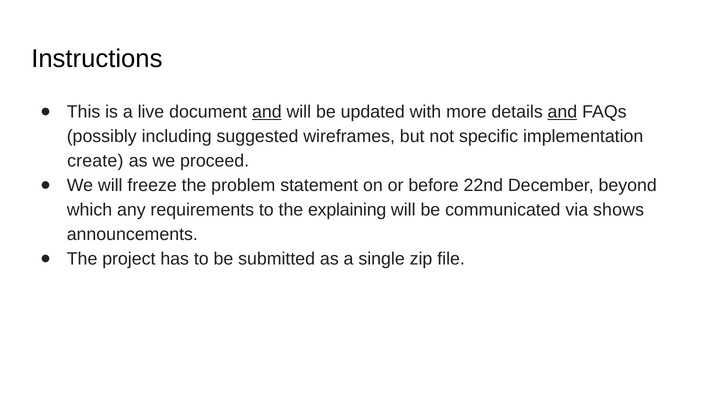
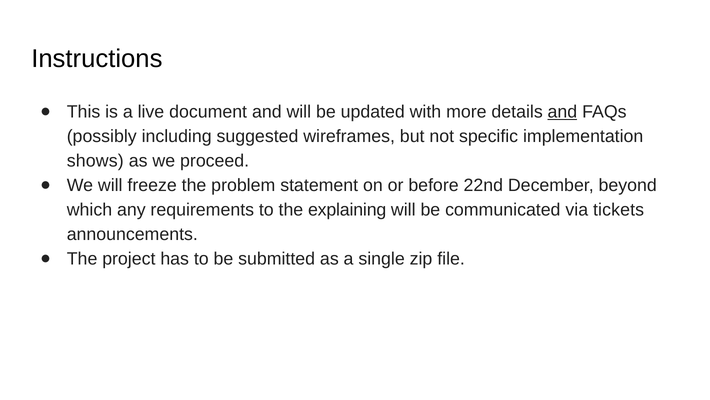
and underline: present -> none (267, 112)
create: create -> shows (95, 161)
shows: shows -> tickets (619, 210)
